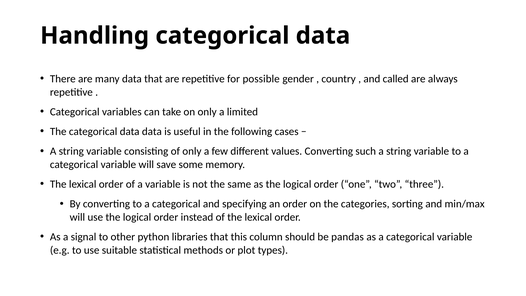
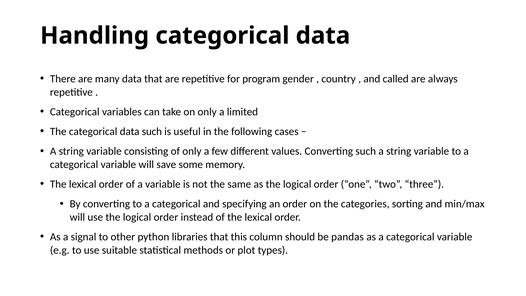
possible: possible -> program (261, 79)
data data: data -> such (152, 132)
